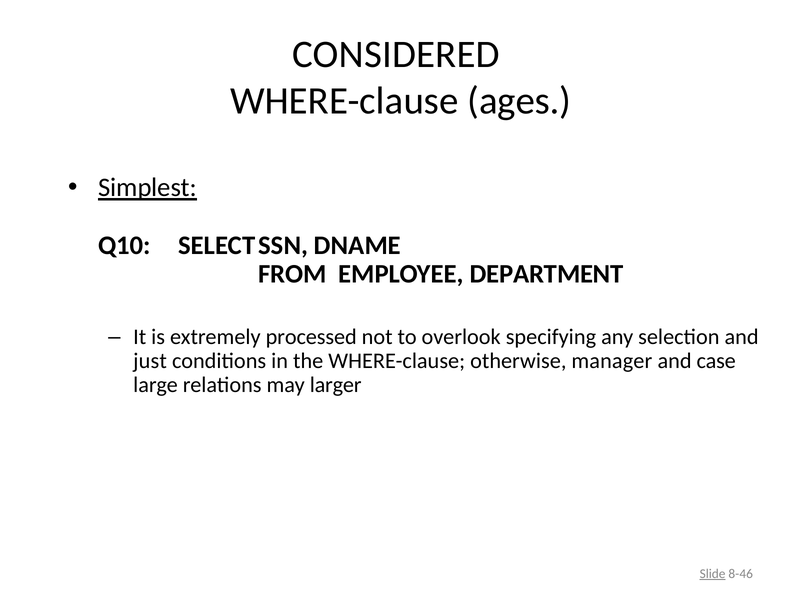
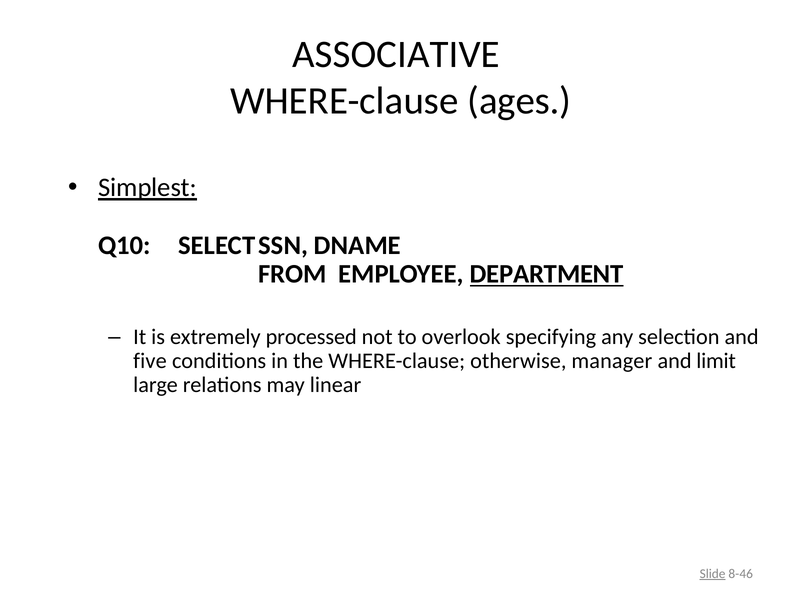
CONSIDERED: CONSIDERED -> ASSOCIATIVE (396, 54)
DEPARTMENT underline: none -> present (547, 274)
just: just -> five (150, 361)
case: case -> limit (716, 361)
larger: larger -> linear (336, 385)
